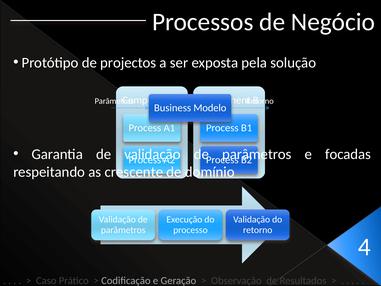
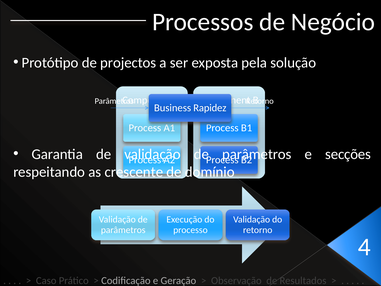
Modelo: Modelo -> Rapidez (210, 108)
focadas: focadas -> secções (348, 154)
